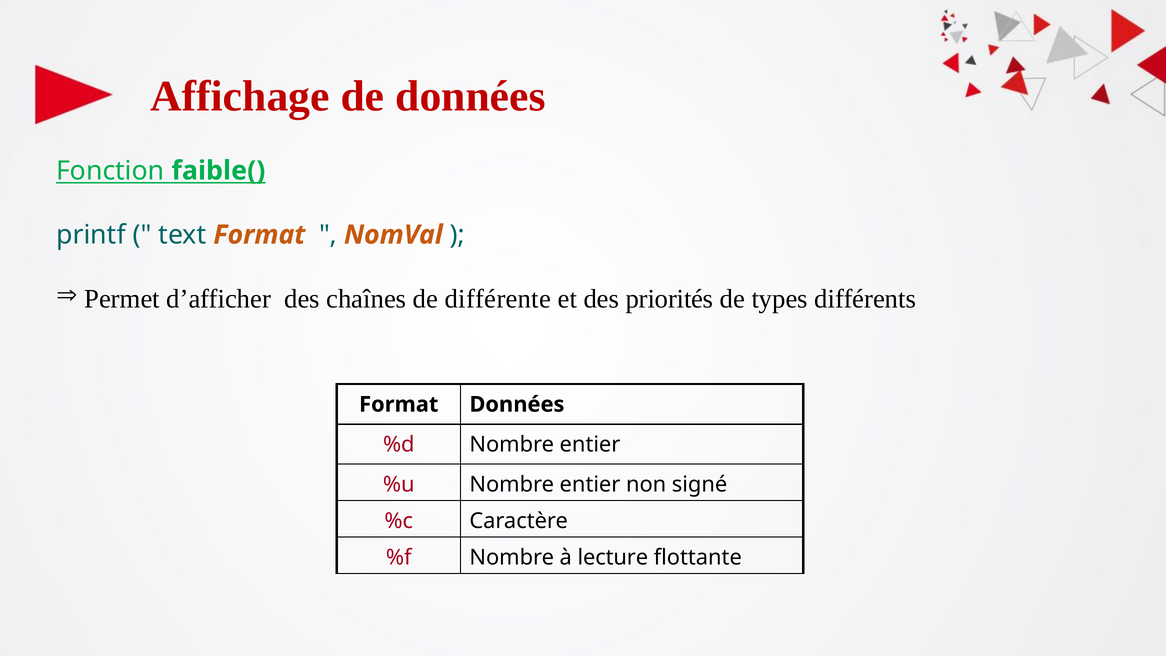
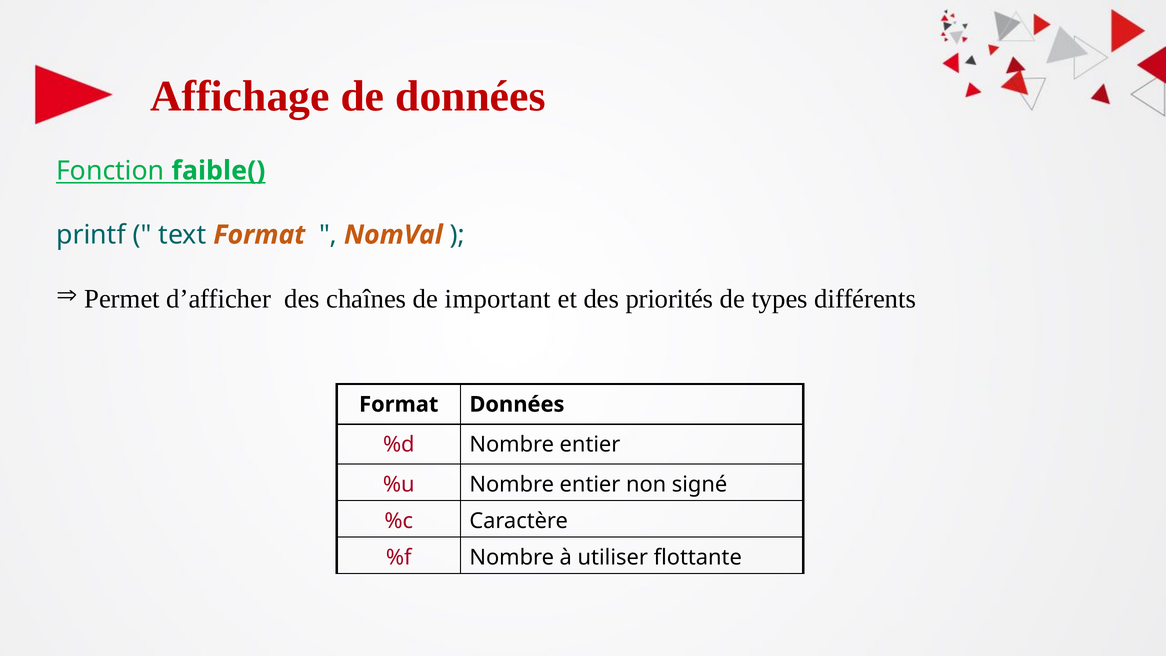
différente: différente -> important (498, 299)
lecture: lecture -> utiliser (613, 557)
